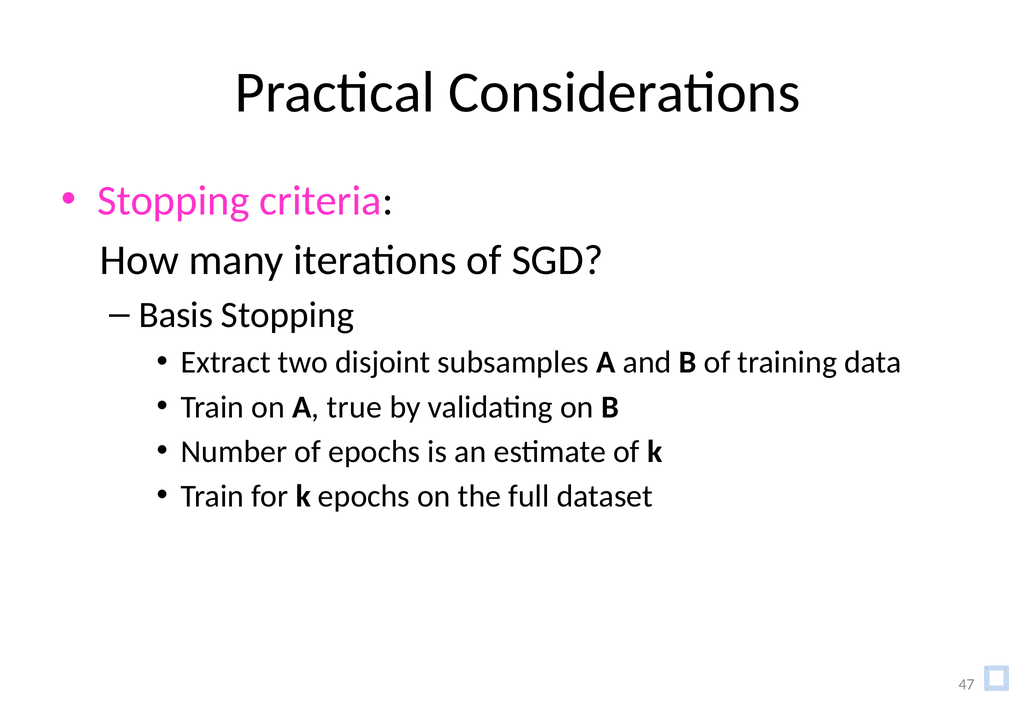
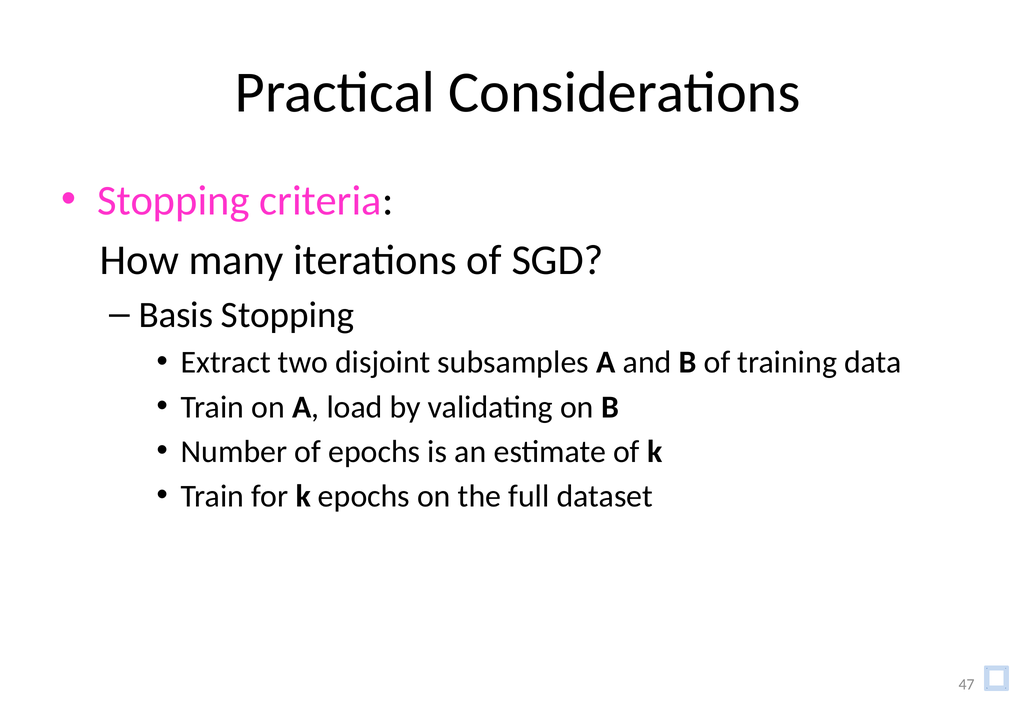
true: true -> load (355, 407)
